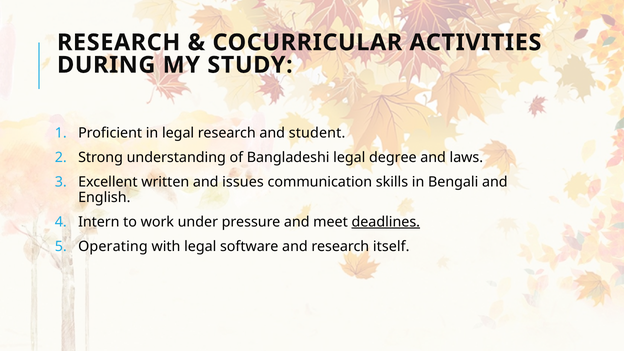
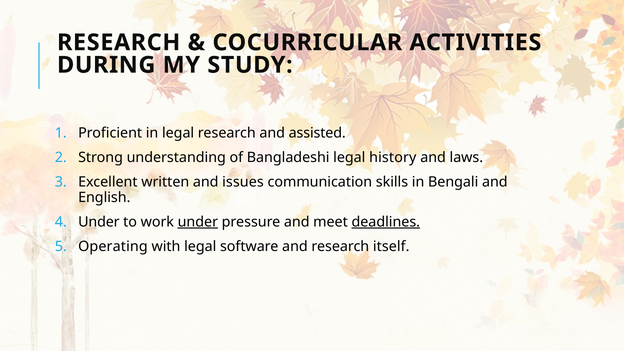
student: student -> assisted (317, 133)
degree: degree -> history (393, 157)
Intern: Intern -> Under (99, 222)
under underline: none -> present (198, 222)
